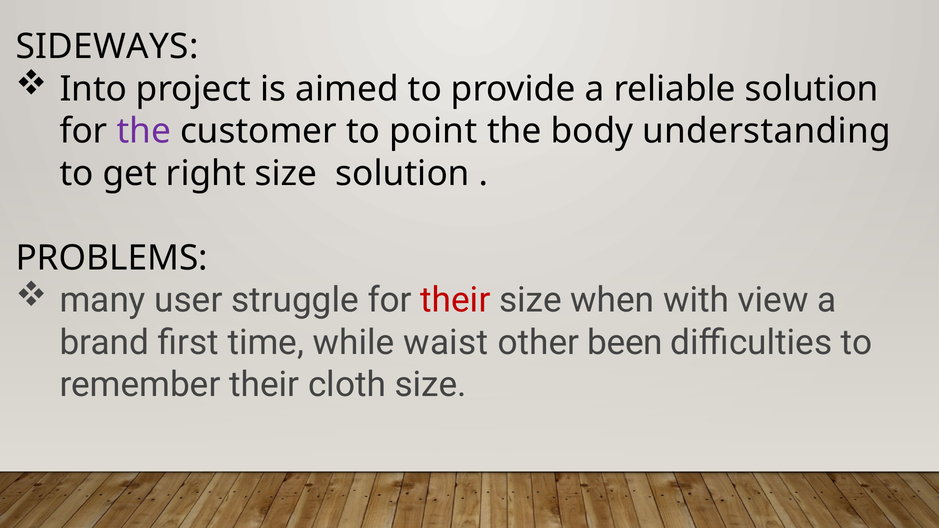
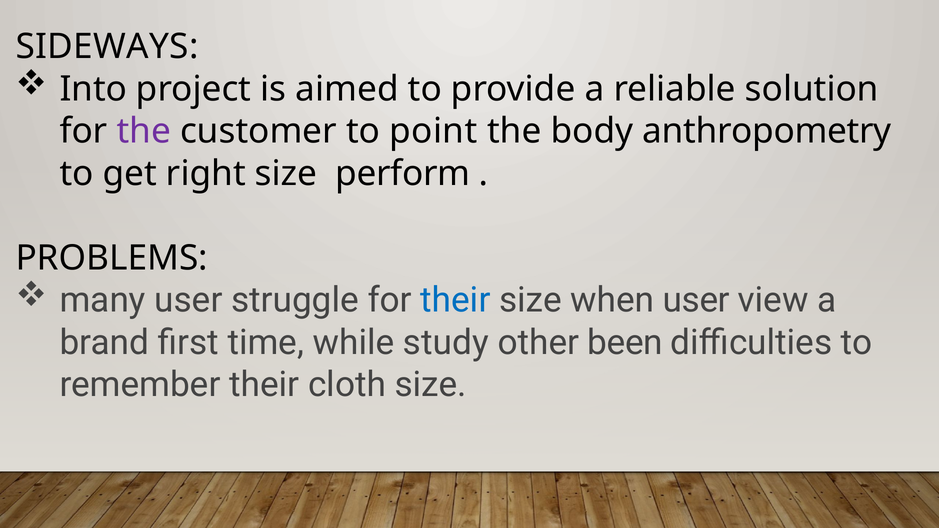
understanding: understanding -> anthropometry (767, 131)
size solution: solution -> perform (403, 174)
their colour: red -> blue (455, 300)
when with: with -> user (696, 300)
waist: waist -> study (446, 343)
